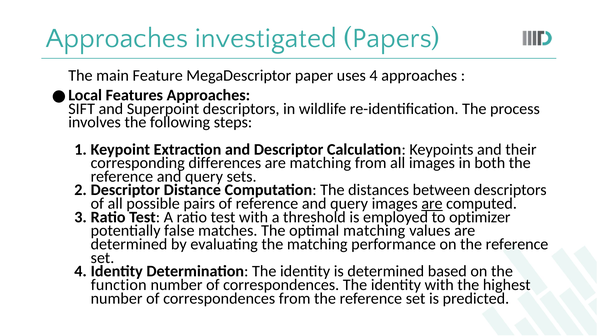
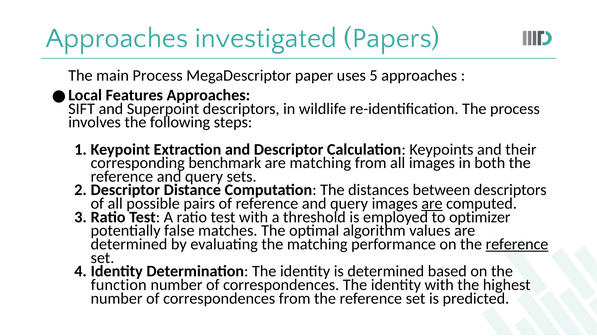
main Feature: Feature -> Process (158, 75)
4: 4 -> 5 (374, 75)
differences: differences -> benchmark (225, 163)
optimal matching: matching -> algorithm (374, 231)
reference underline: none -> present (517, 244)
